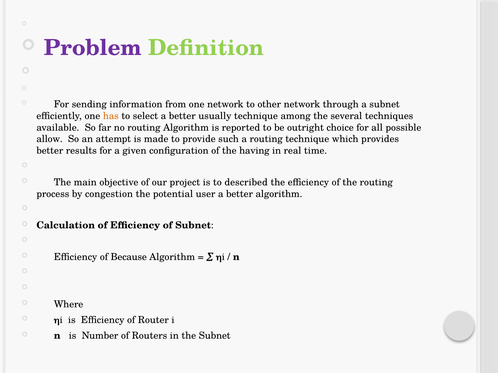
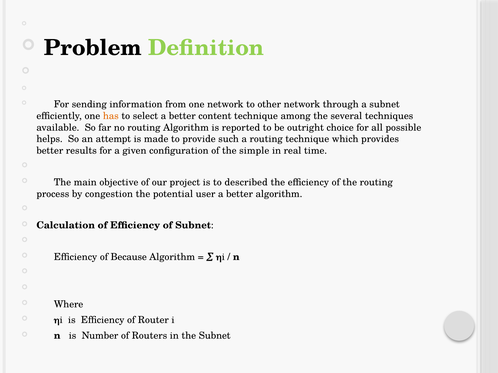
Problem colour: purple -> black (93, 48)
usually: usually -> content (215, 116)
allow: allow -> helps (50, 139)
having: having -> simple (254, 151)
